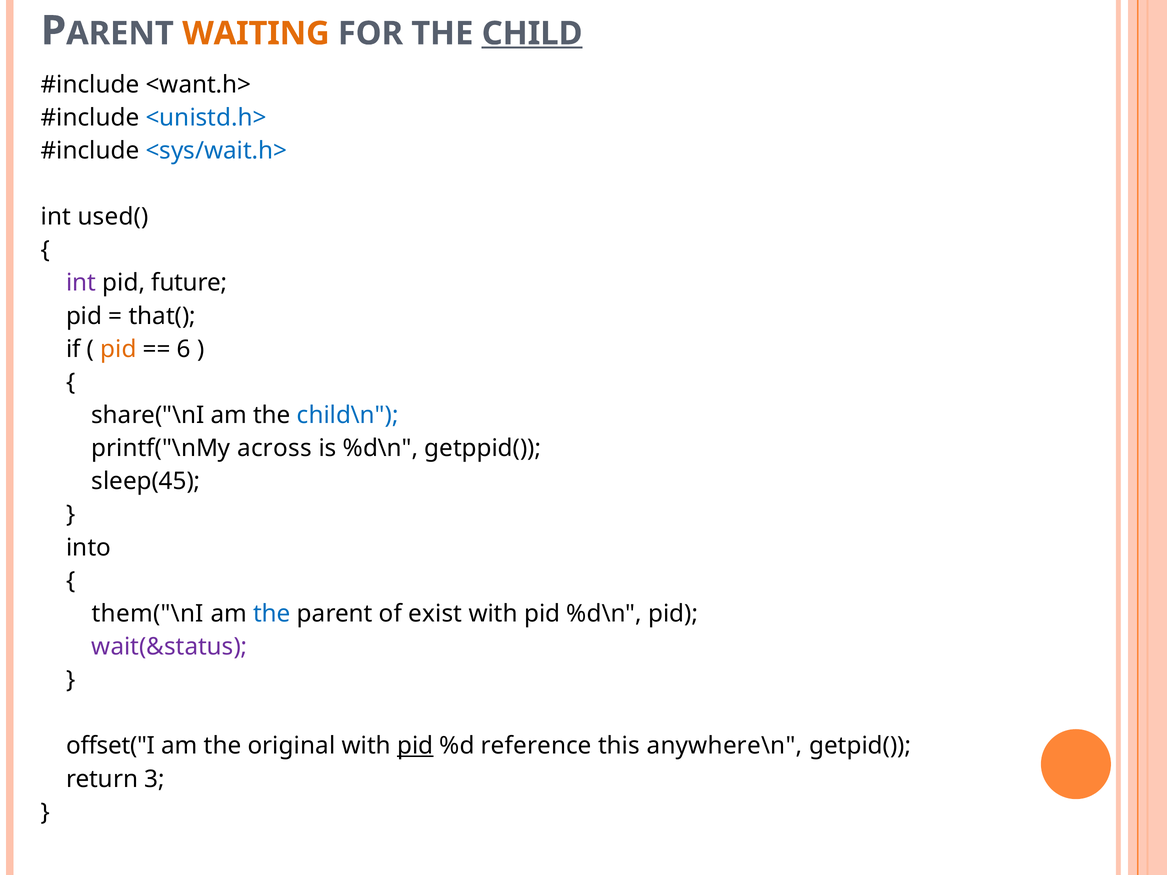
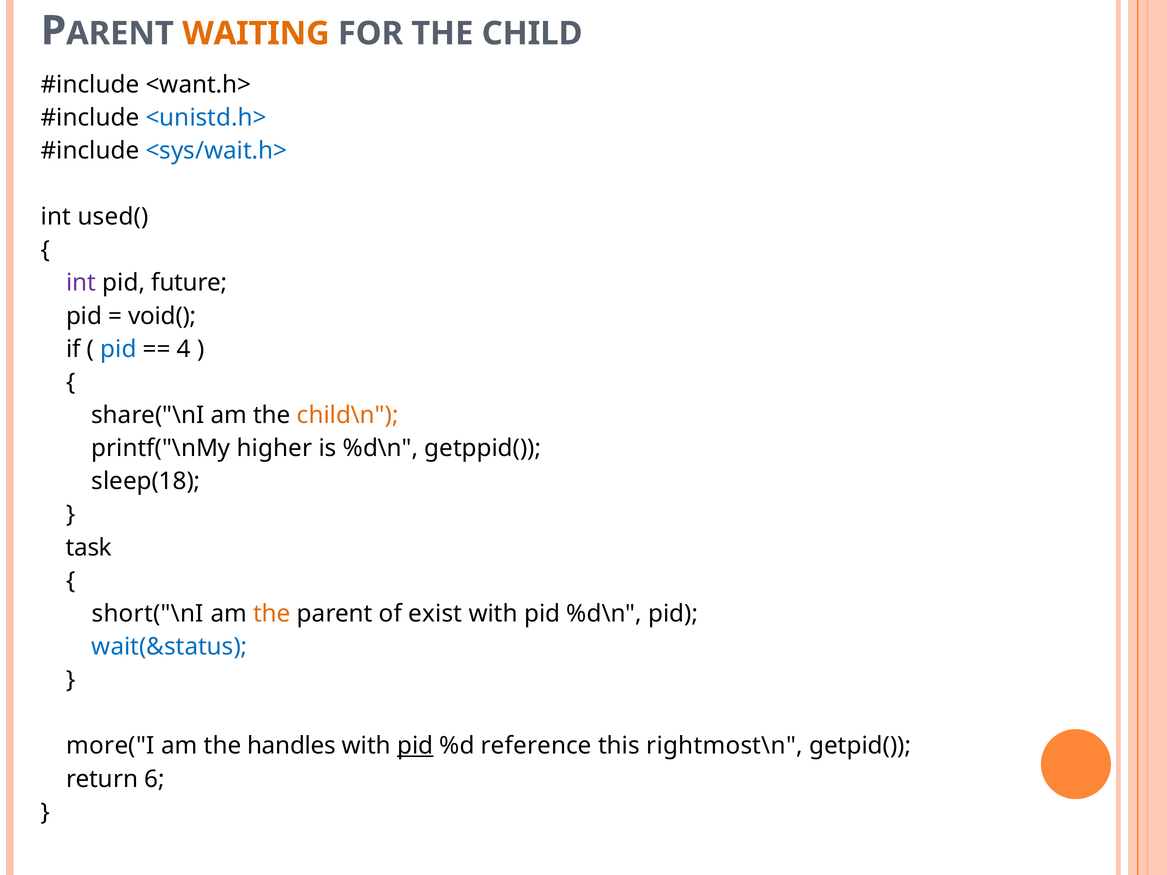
CHILD underline: present -> none (532, 34)
that(: that( -> void( (162, 316)
pid colour: orange -> blue (119, 349)
6: 6 -> 4 (184, 349)
child\n colour: blue -> orange (348, 415)
across: across -> higher (274, 448)
sleep(45: sleep(45 -> sleep(18 (146, 482)
into: into -> task (89, 548)
them("\nI: them("\nI -> short("\nI (148, 614)
the colour: blue -> orange (272, 614)
wait(&status colour: purple -> blue (169, 647)
offset("I: offset("I -> more("I (110, 746)
original: original -> handles (292, 746)
anywhere\n: anywhere\n -> rightmost\n (725, 746)
3: 3 -> 6 (155, 779)
